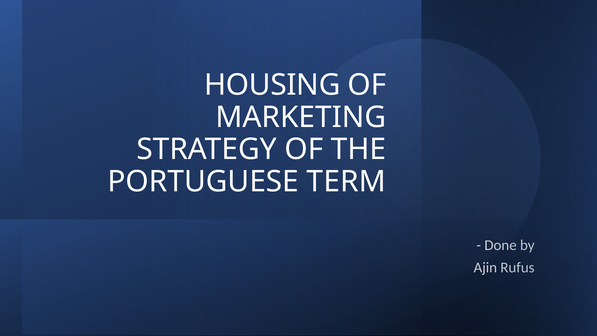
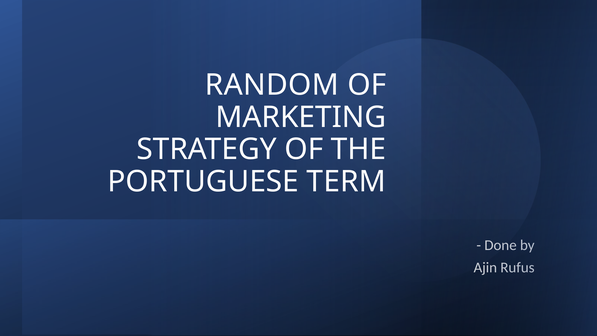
HOUSING: HOUSING -> RANDOM (272, 85)
